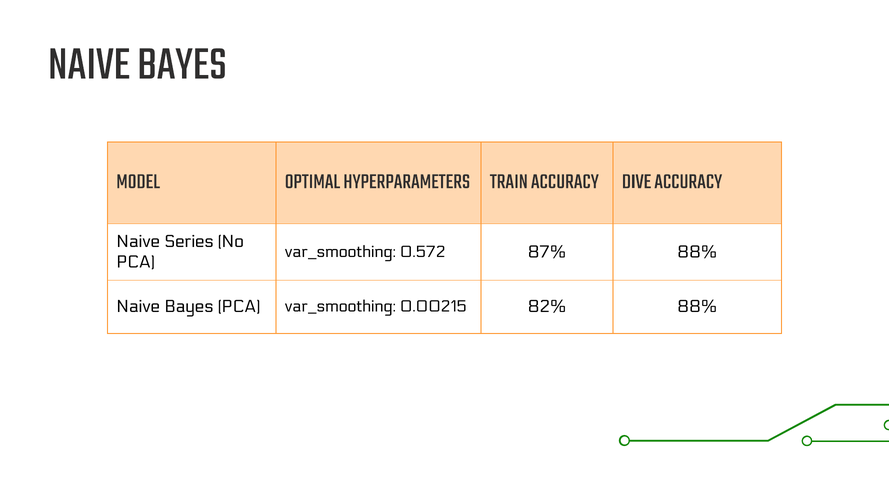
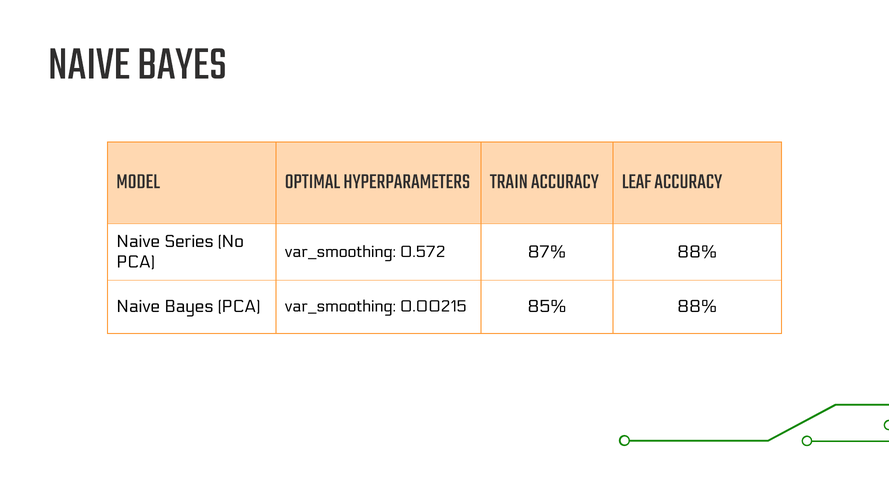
DIVE: DIVE -> LEAF (637, 181)
82%: 82% -> 85% (547, 307)
